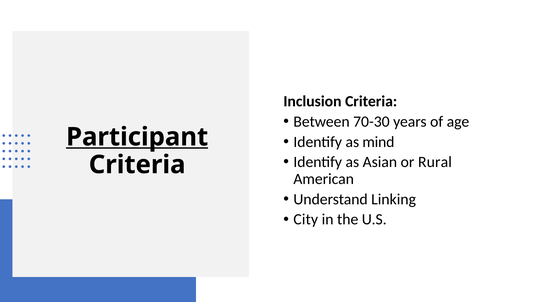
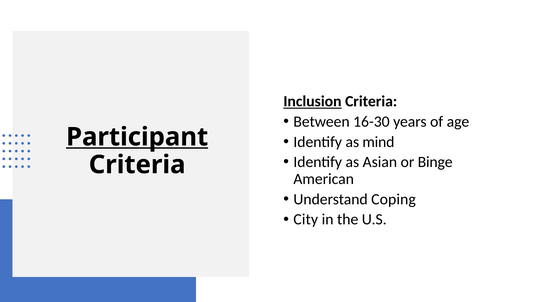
Inclusion underline: none -> present (312, 101)
70-30: 70-30 -> 16-30 (371, 122)
Rural: Rural -> Binge (435, 162)
Linking: Linking -> Coping (394, 199)
